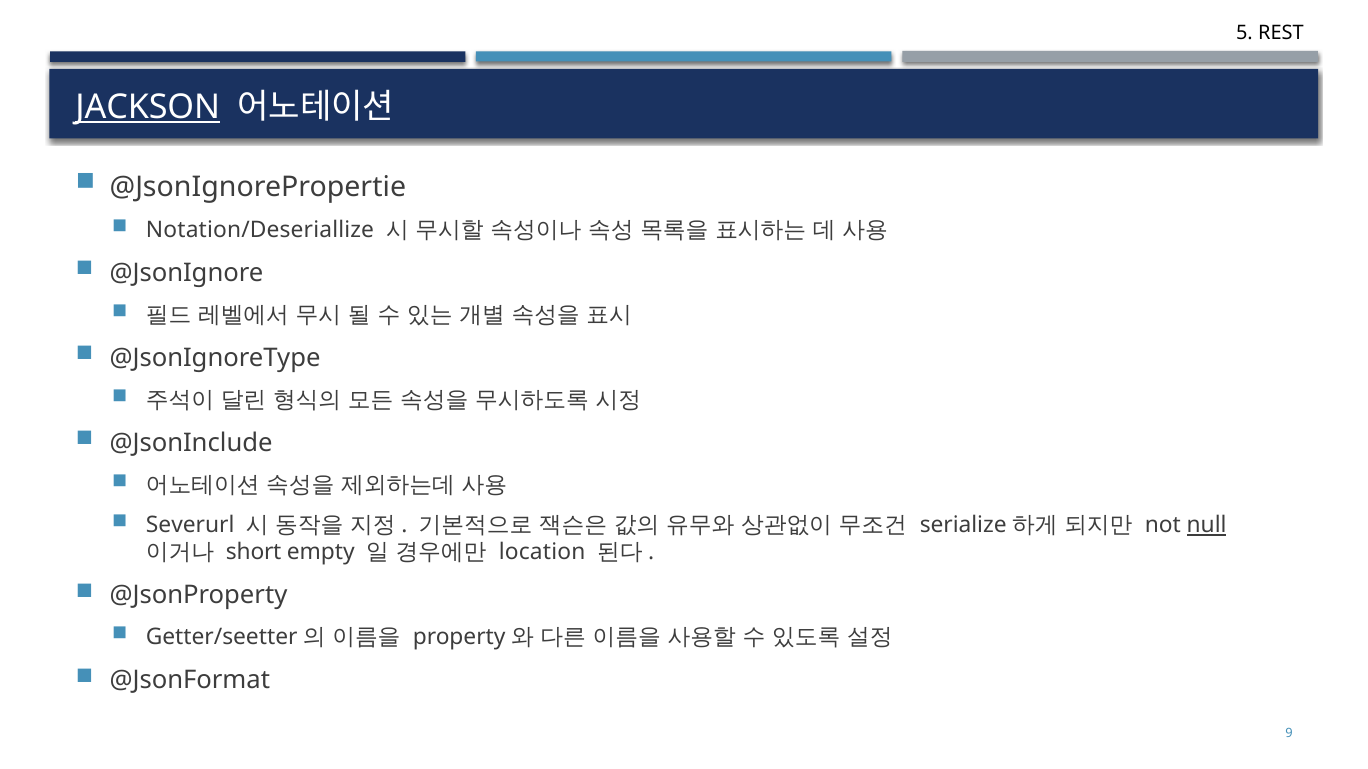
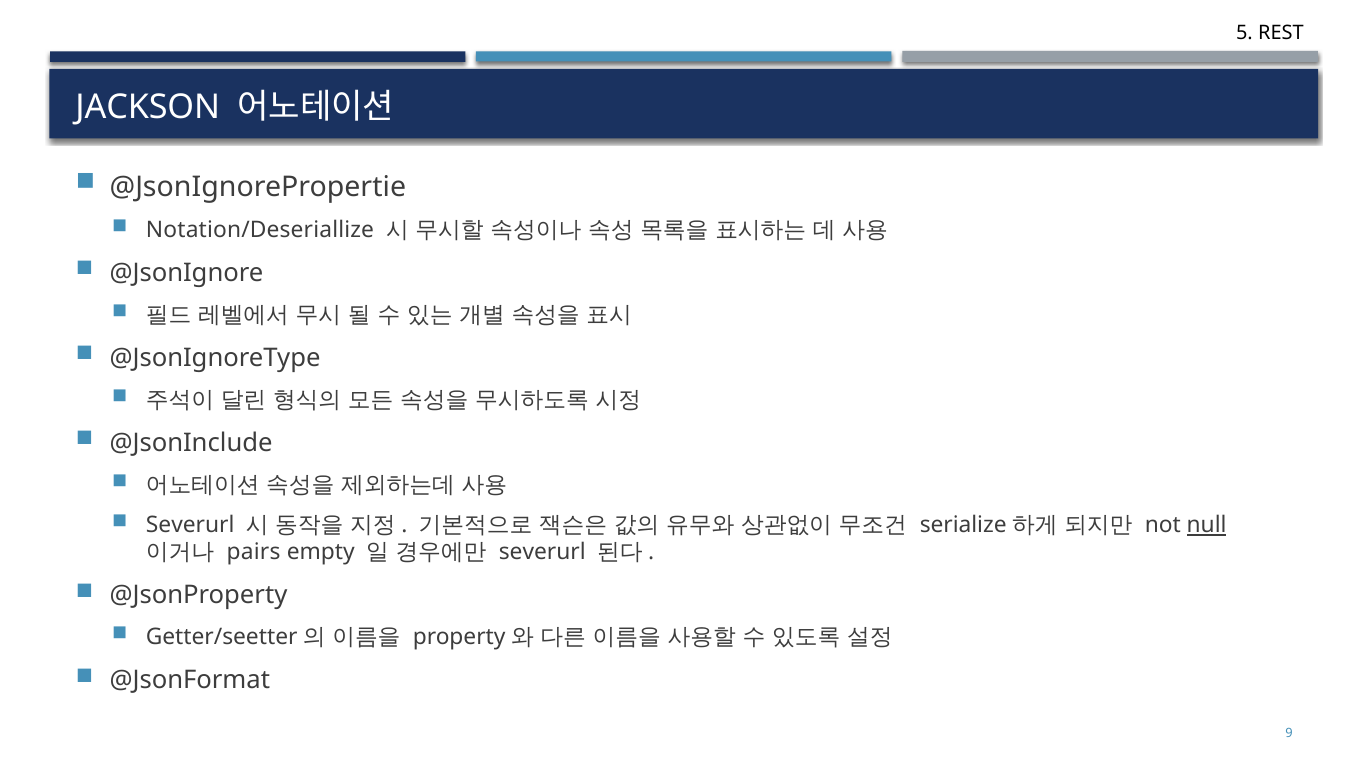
JACKSON underline: present -> none (148, 107)
short: short -> pairs (253, 553)
location: location -> severurl (542, 553)
